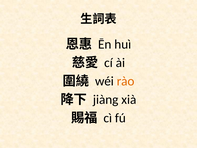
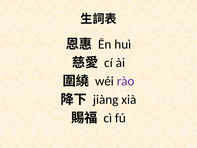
rào colour: orange -> purple (126, 81)
